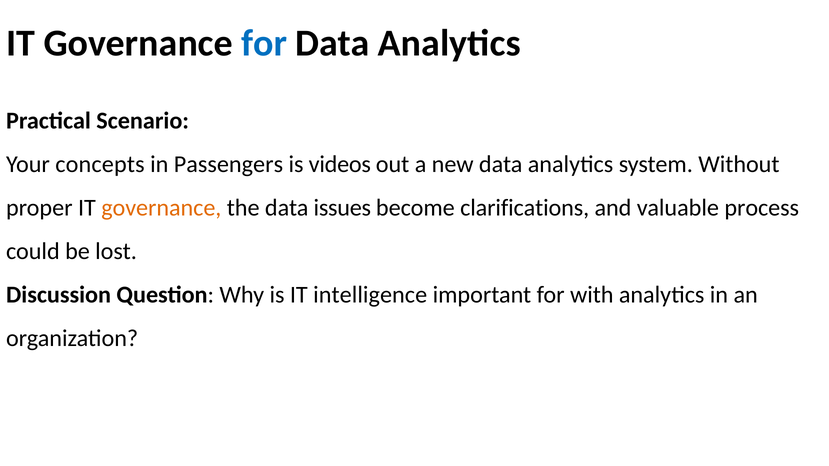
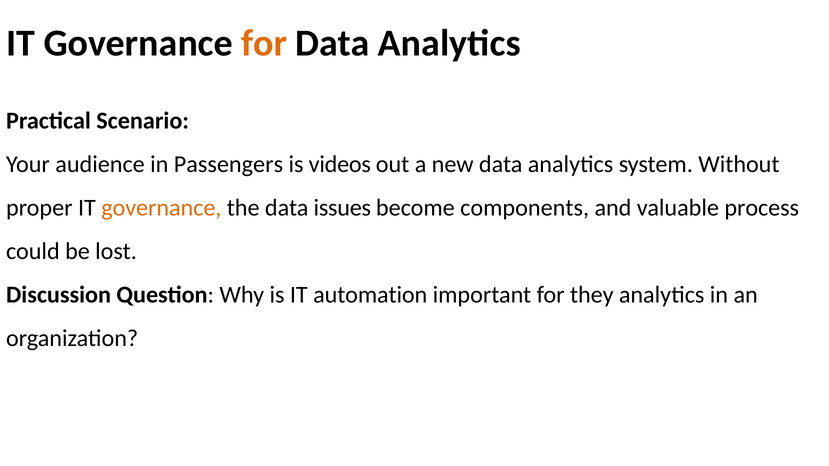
for colour: blue -> orange (264, 43)
concepts: concepts -> audience (100, 164)
clarifications: clarifications -> components (525, 208)
intelligence: intelligence -> automation (370, 295)
with: with -> they (592, 295)
